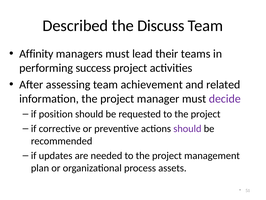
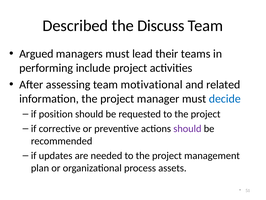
Affinity: Affinity -> Argued (36, 54)
success: success -> include (93, 68)
achievement: achievement -> motivational (152, 84)
decide colour: purple -> blue (225, 99)
